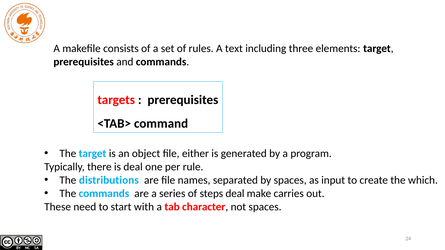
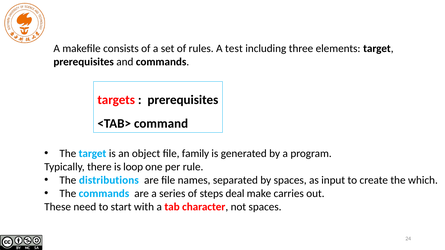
text: text -> test (234, 49)
either: either -> family (196, 154)
is deal: deal -> loop (133, 167)
